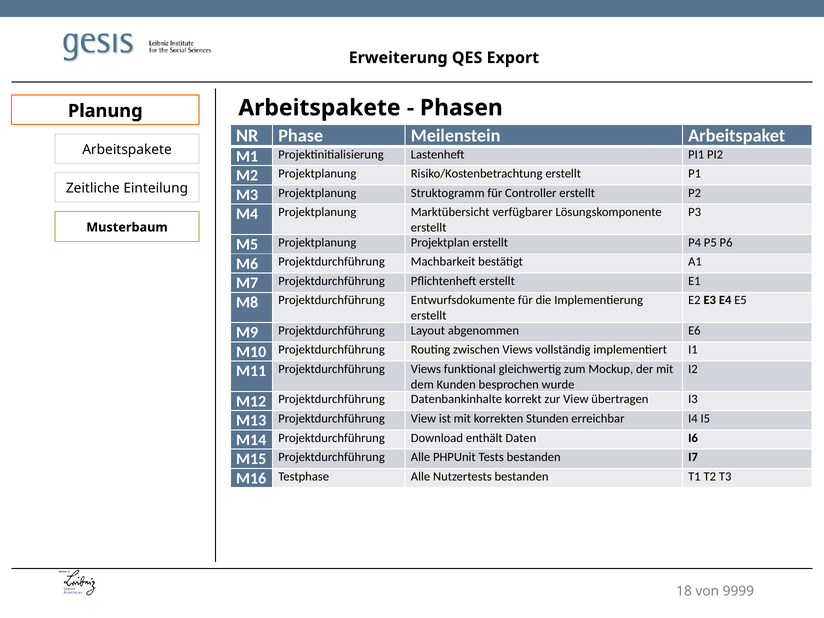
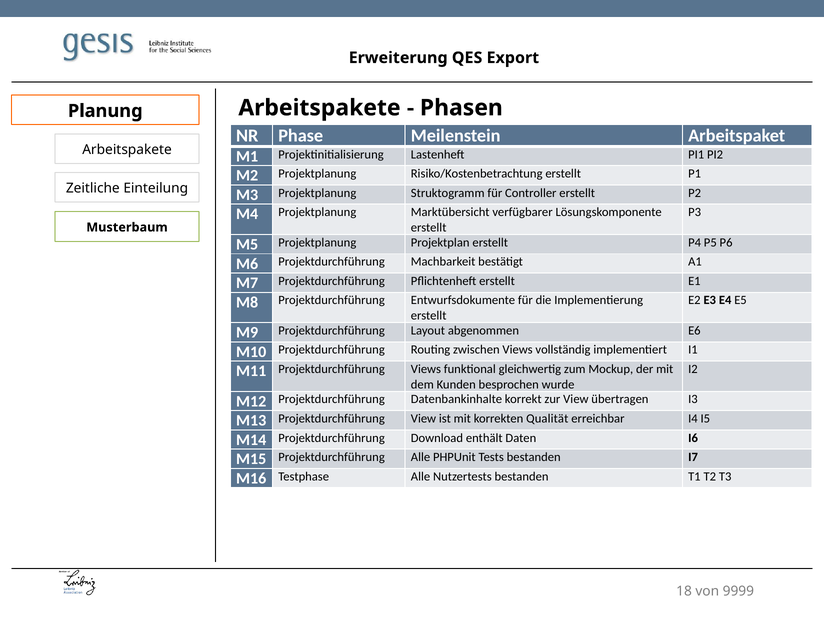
Stunden: Stunden -> Qualität (547, 419)
